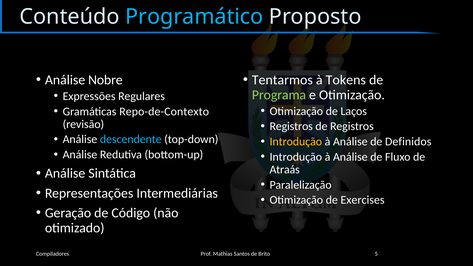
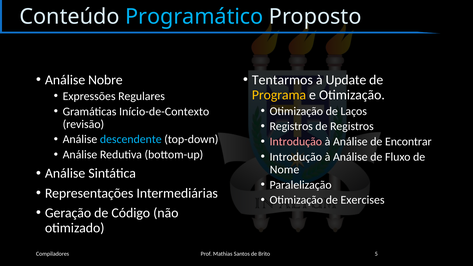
Tokens: Tokens -> Update (346, 80)
Programa colour: light green -> yellow (279, 95)
Repo-de-Contexto: Repo-de-Contexto -> Início-de-Contexto (164, 111)
Introdução colour: yellow -> pink (296, 142)
Definidos: Definidos -> Encontrar (408, 142)
Atraás: Atraás -> Nome (285, 170)
